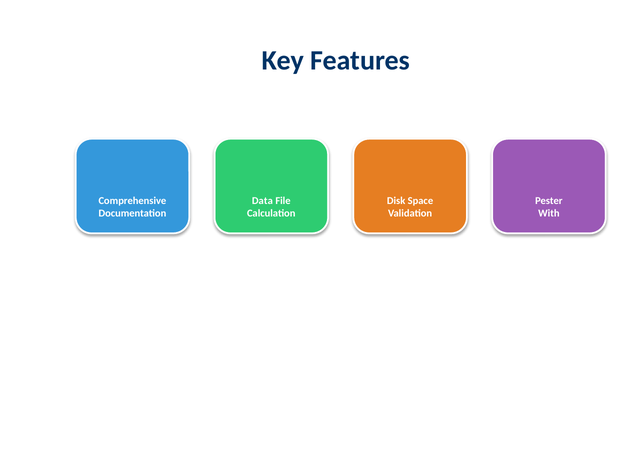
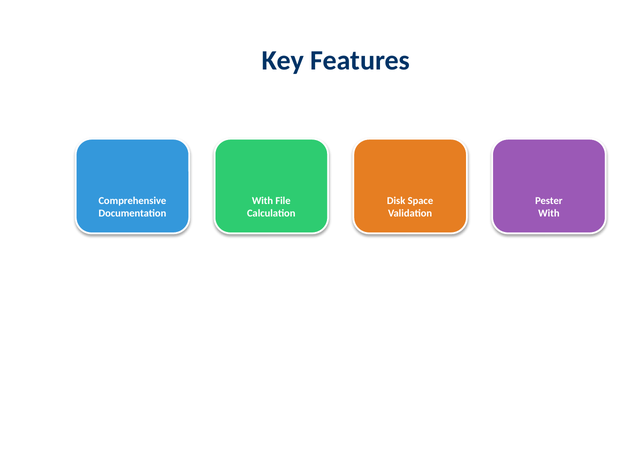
Data: Data -> With (262, 201)
